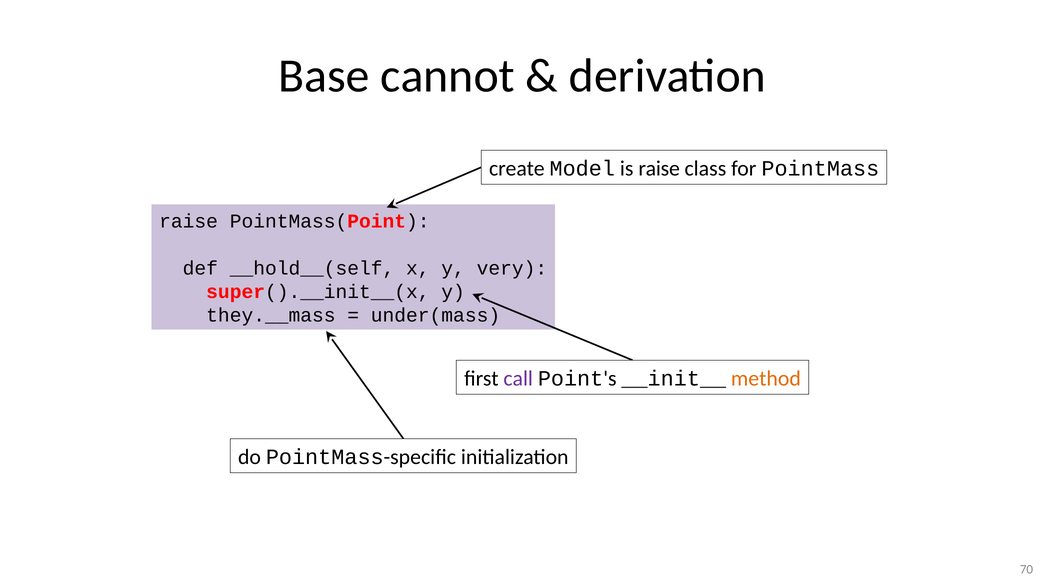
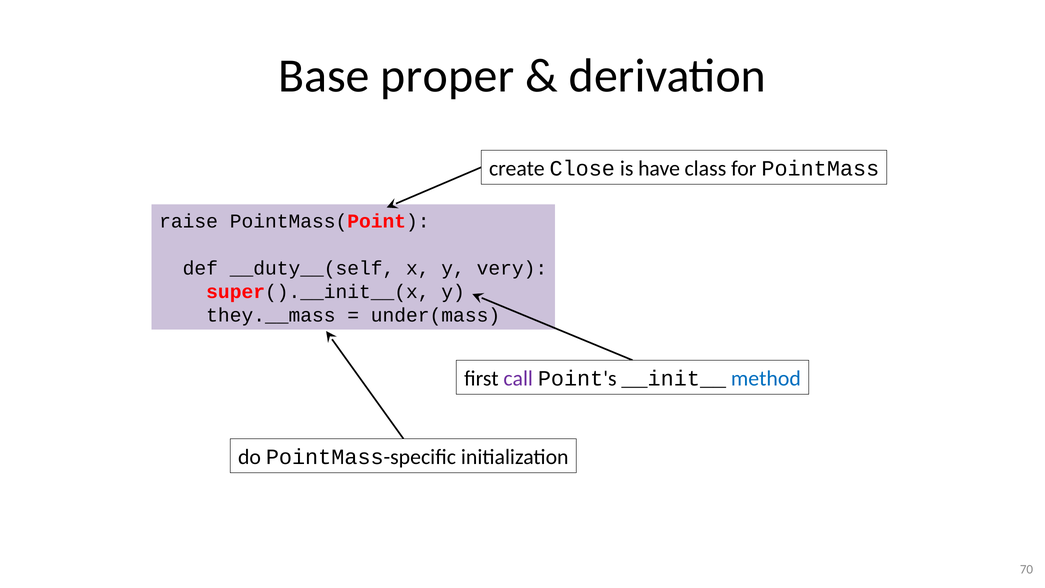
cannot: cannot -> proper (447, 76)
Model: Model -> Close (582, 169)
is raise: raise -> have (659, 169)
__hold__(self: __hold__(self -> __duty__(self (312, 268)
method colour: orange -> blue (766, 379)
